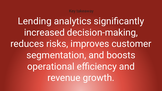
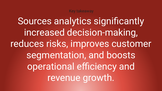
Lending: Lending -> Sources (35, 21)
